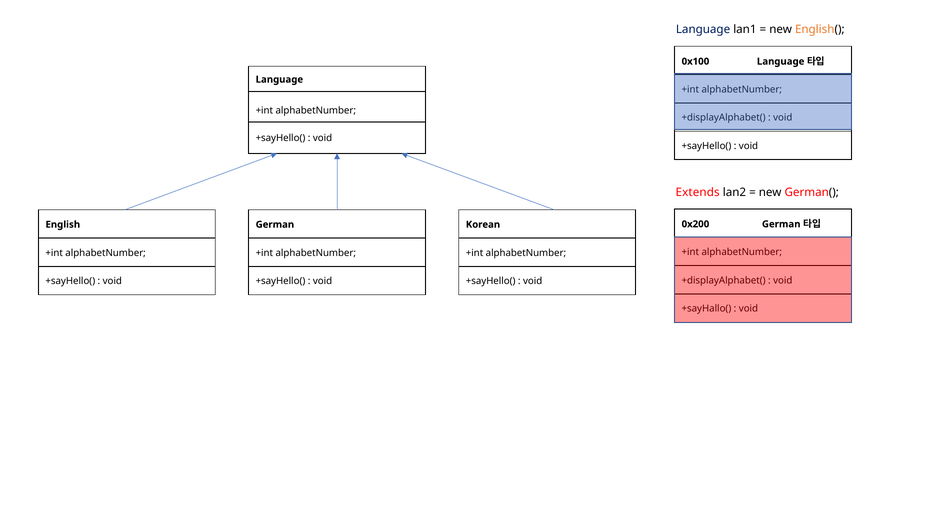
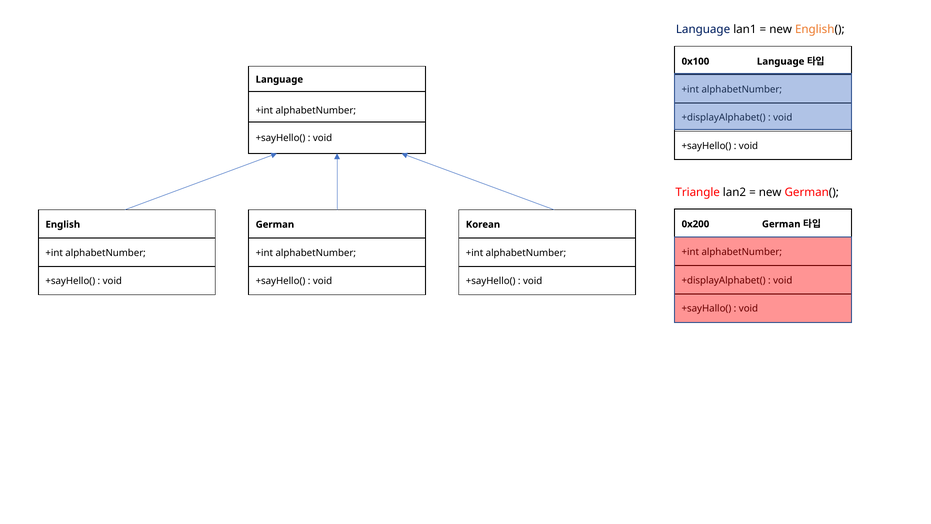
Extends: Extends -> Triangle (698, 192)
